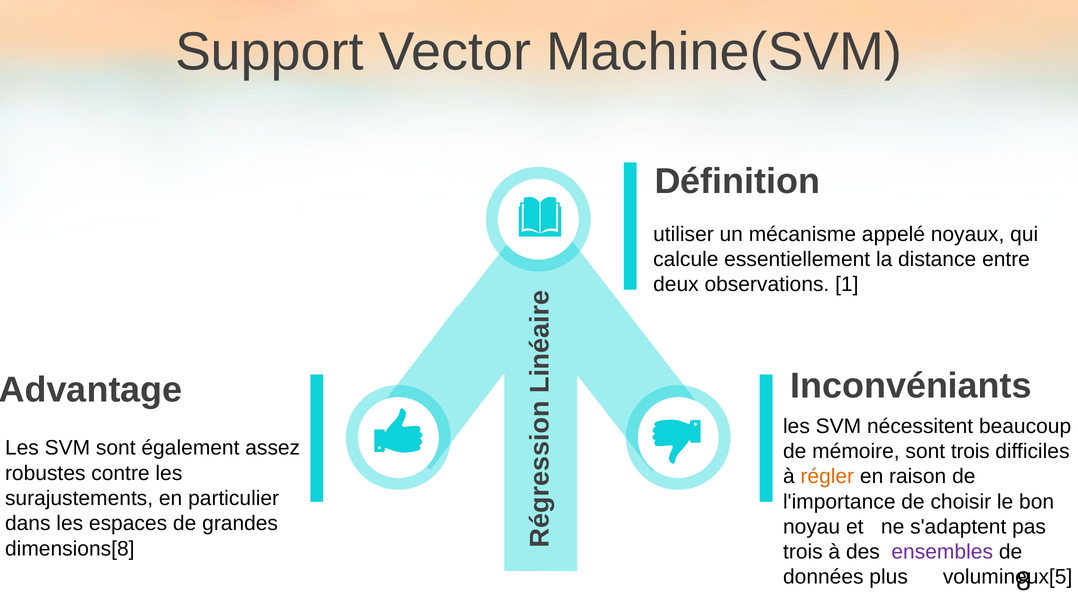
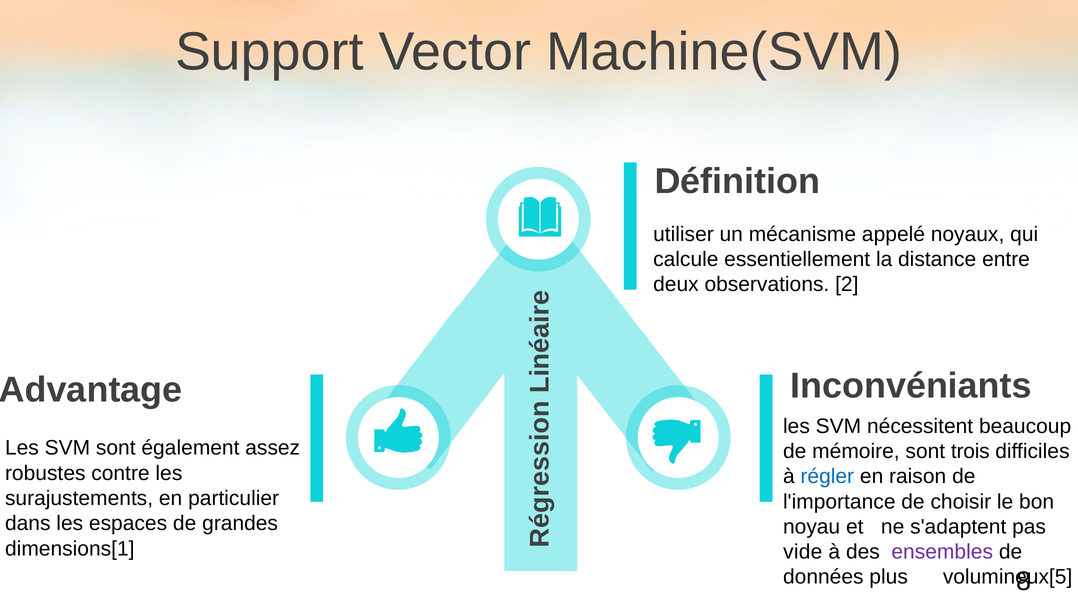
1: 1 -> 2 (847, 285)
régler colour: orange -> blue (827, 477)
dimensions[8: dimensions[8 -> dimensions[1 (70, 549)
trois: trois -> vide (803, 552)
